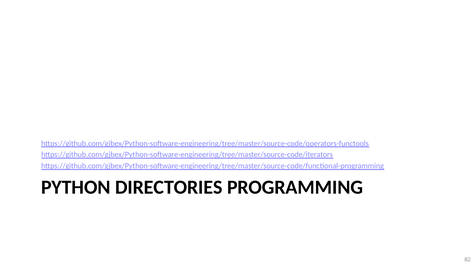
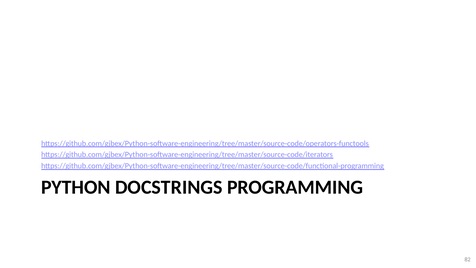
DIRECTORIES: DIRECTORIES -> DOCSTRINGS (169, 187)
